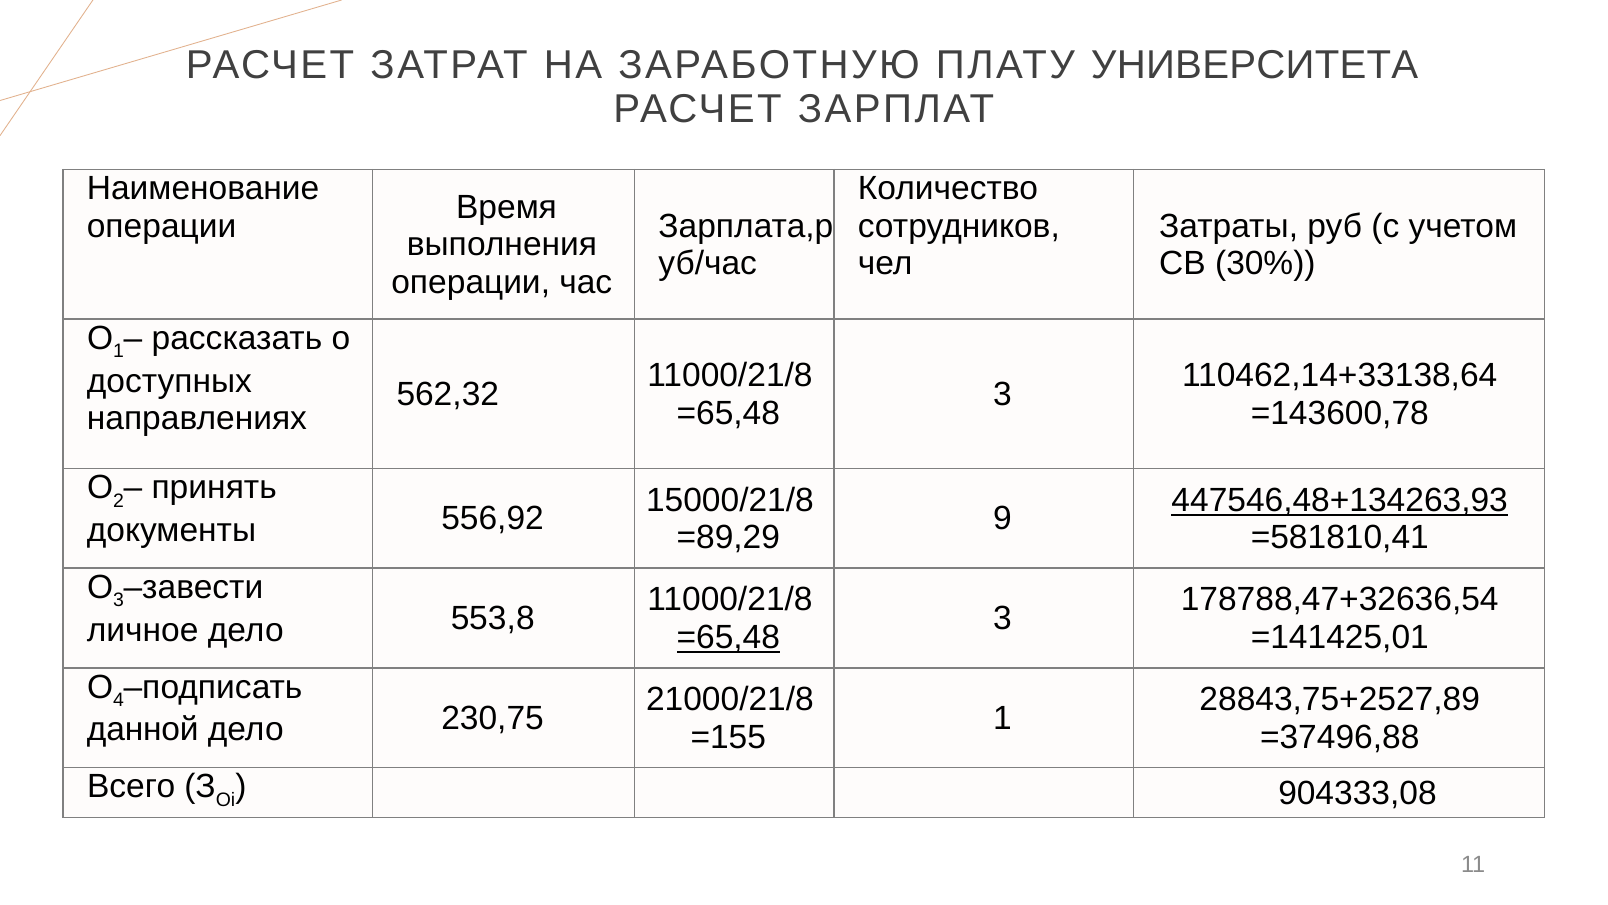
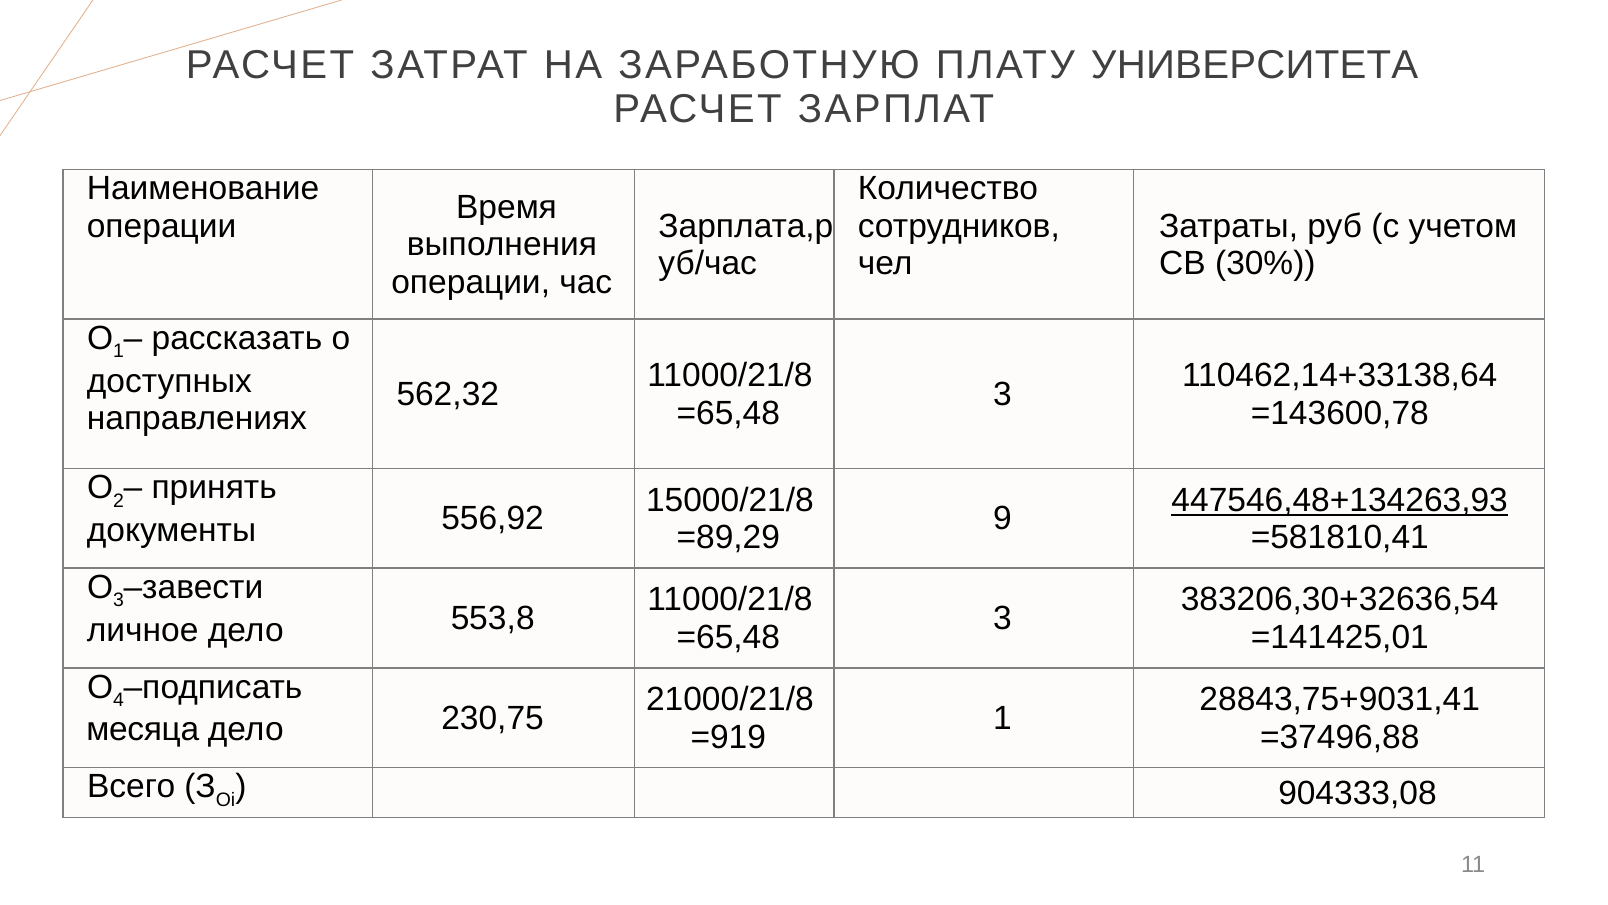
178788,47+32636,54: 178788,47+32636,54 -> 383206,30+32636,54 (1340, 600)
=65,48 underline: present -> none (728, 637)
28843,75+2527,89: 28843,75+2527,89 -> 28843,75+9031,41 (1340, 699)
данной: данной -> месяца (143, 729)
=155: =155 -> =919 (728, 737)
